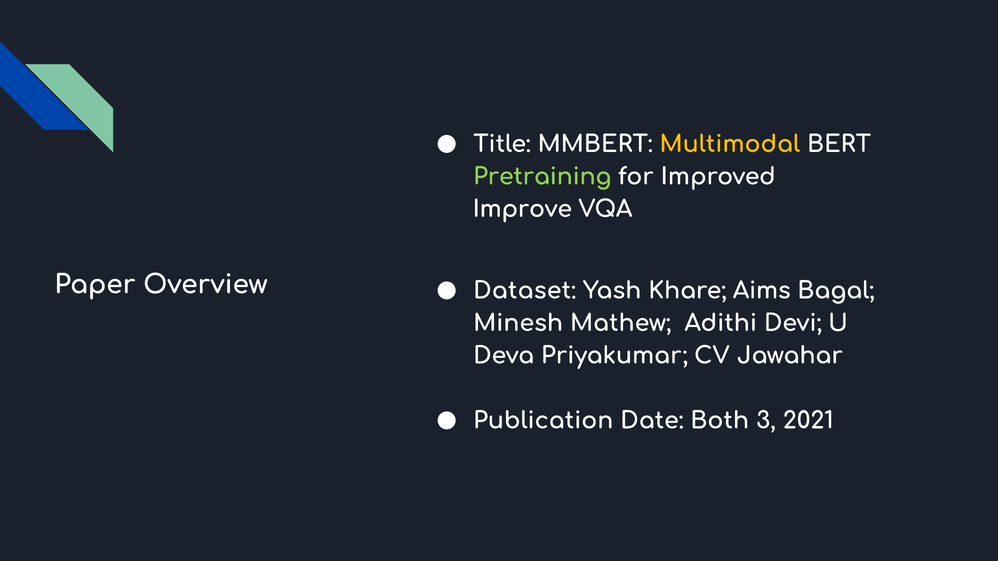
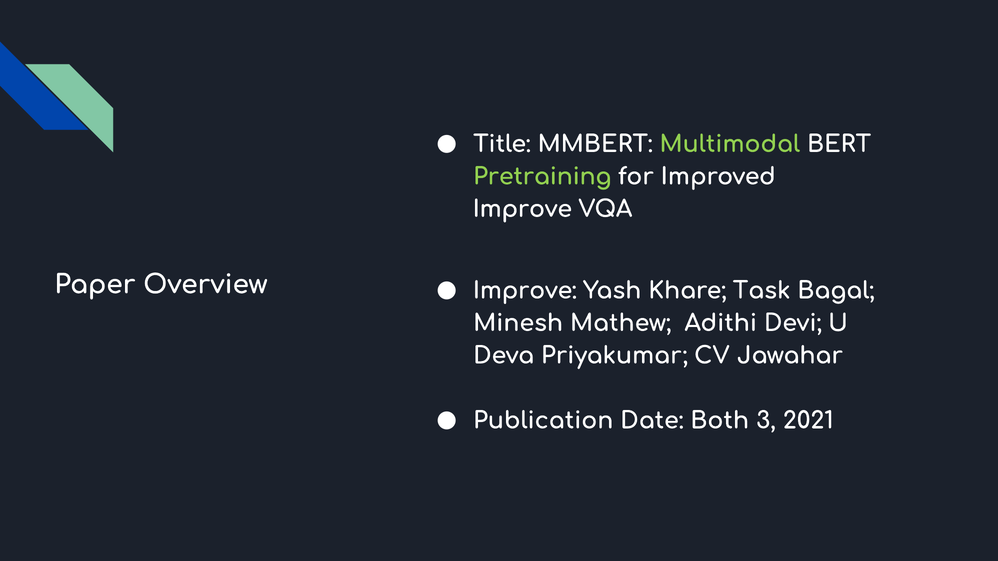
Multimodal colour: yellow -> light green (730, 144)
Dataset: Dataset -> Improve (525, 291)
Aims: Aims -> Task (762, 291)
